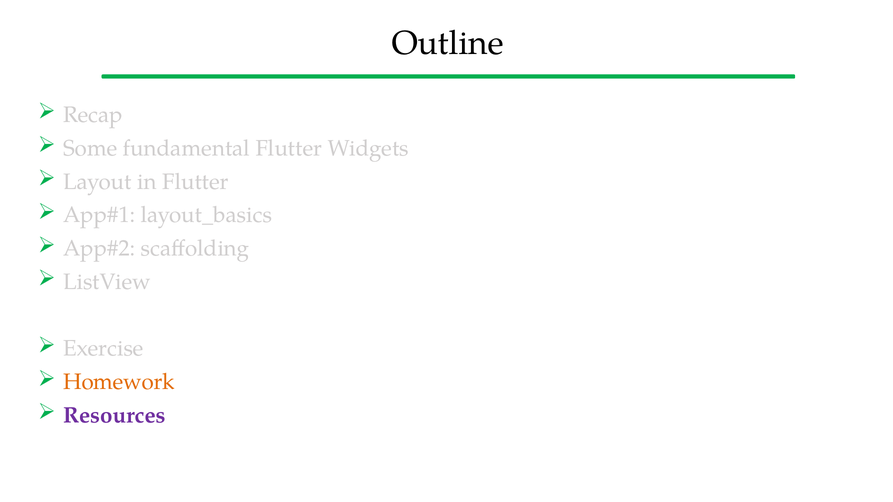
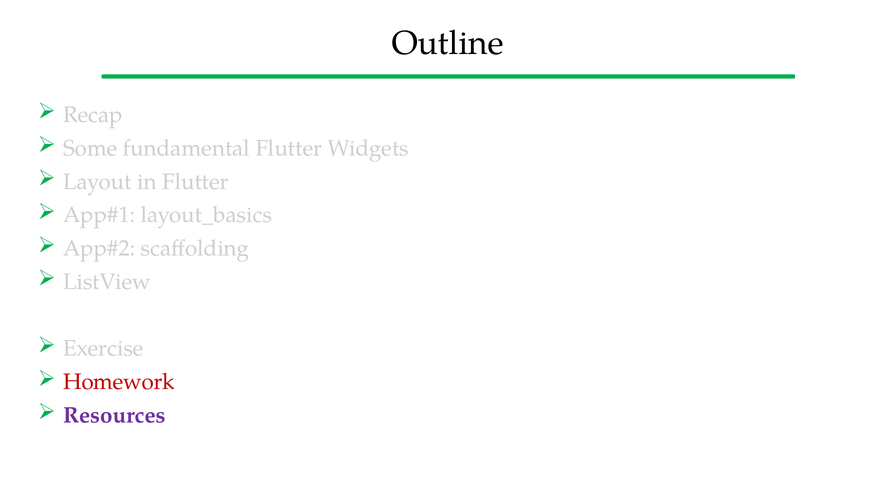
Homework colour: orange -> red (119, 382)
